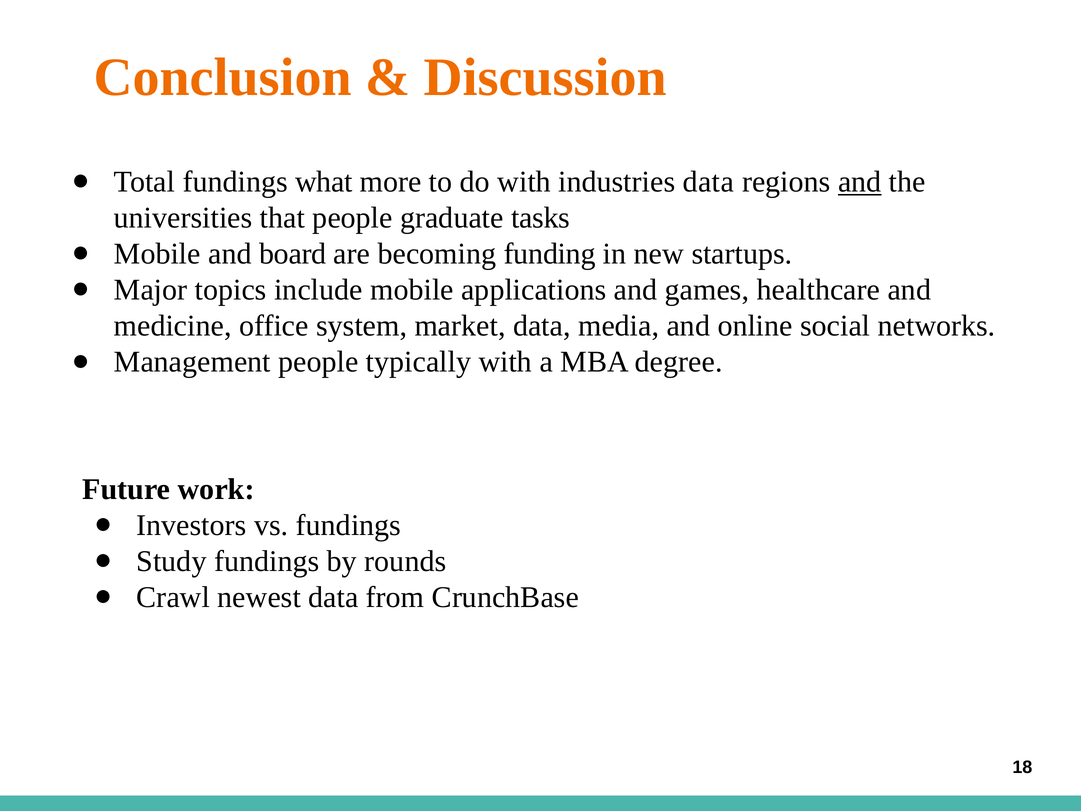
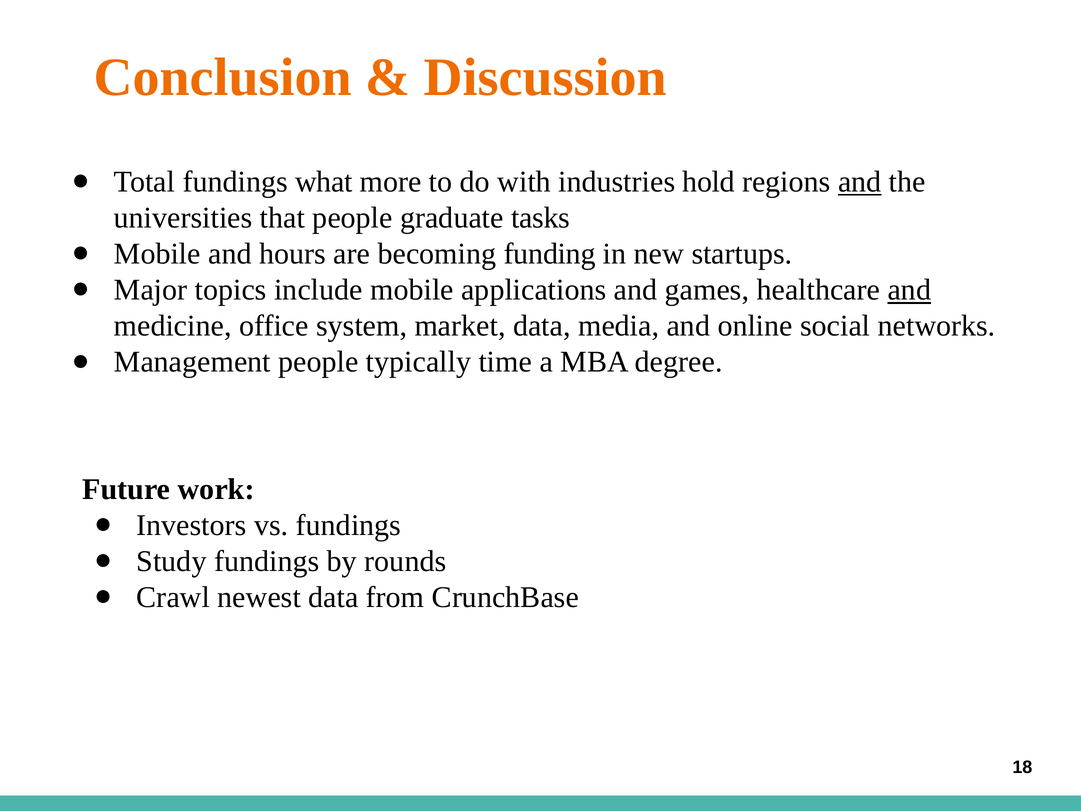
industries data: data -> hold (709, 182)
board: board -> hours (293, 254)
and underline: none -> present (909, 290)
typically with: with -> time (505, 362)
